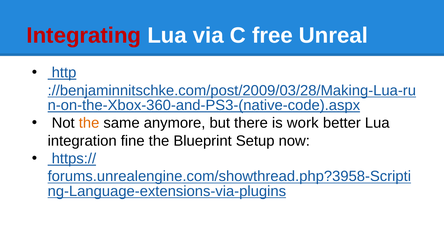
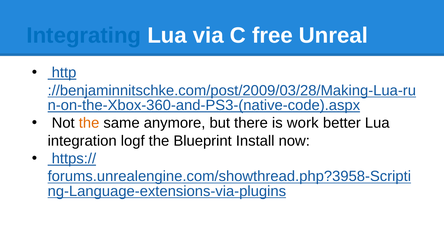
Integrating colour: red -> blue (84, 35)
fine: fine -> logf (133, 141)
Setup: Setup -> Install (255, 141)
